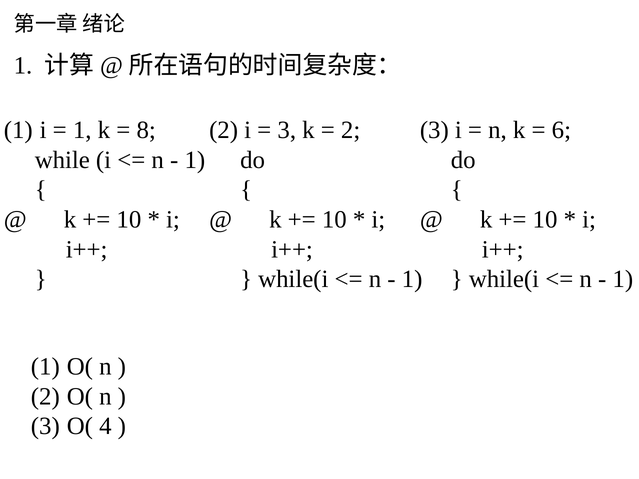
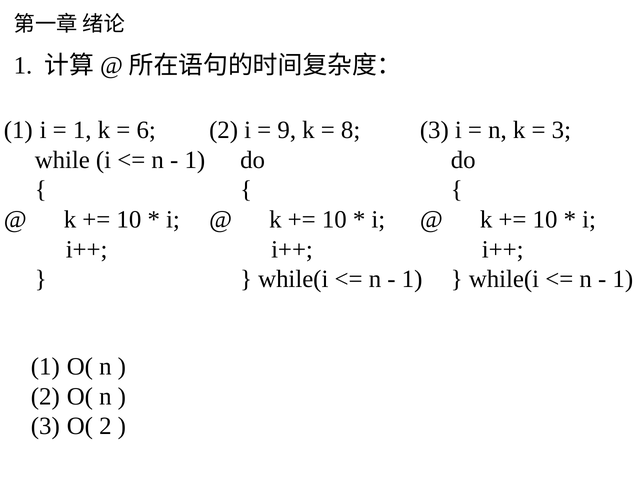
8: 8 -> 6 (146, 130)
3: 3 -> 9 (287, 130)
2: 2 -> 8 (351, 130)
6: 6 -> 3 (561, 130)
O( 4: 4 -> 2 (105, 426)
